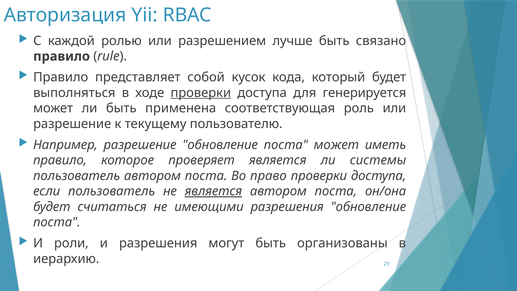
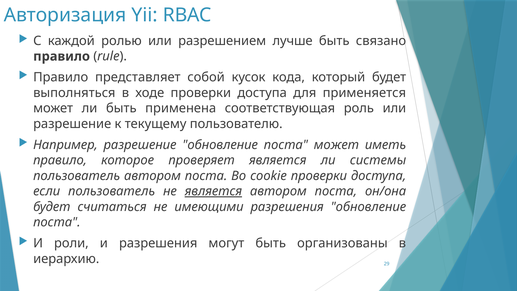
проверки underline: present -> none (201, 93)
генерируется: генерируется -> применяется (364, 93)
право: право -> cookie (269, 176)
